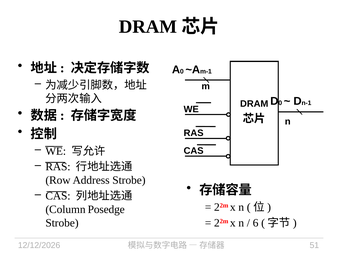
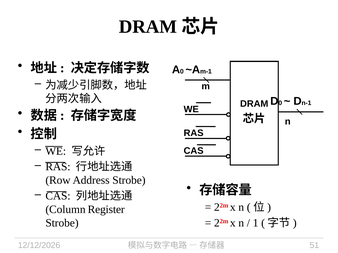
Posedge: Posedge -> Register (106, 210)
6: 6 -> 1 (256, 223)
